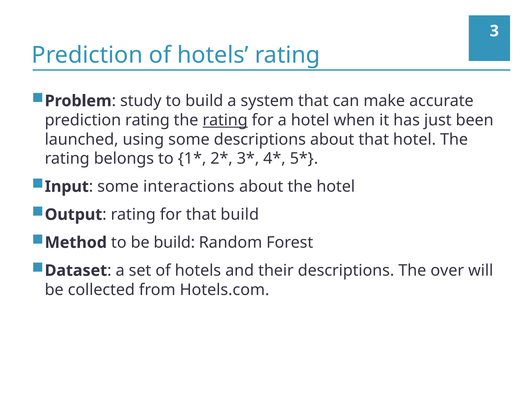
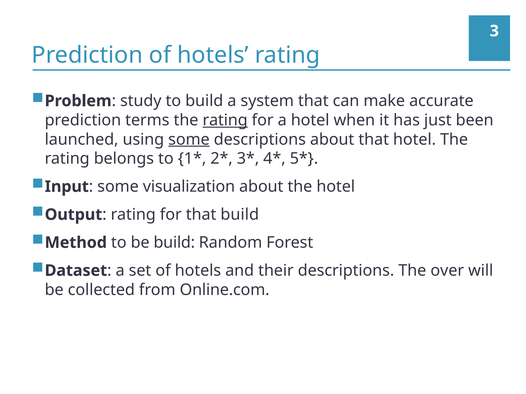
prediction rating: rating -> terms (147, 120)
some underline: none -> present (189, 140)
interactions: interactions -> visualization (189, 187)
Hotels.com: Hotels.com -> Online.com (225, 290)
